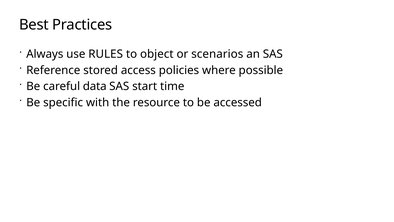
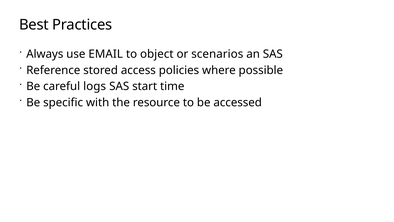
RULES: RULES -> EMAIL (106, 54)
data: data -> logs (95, 86)
